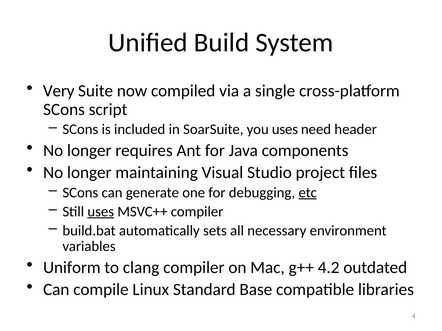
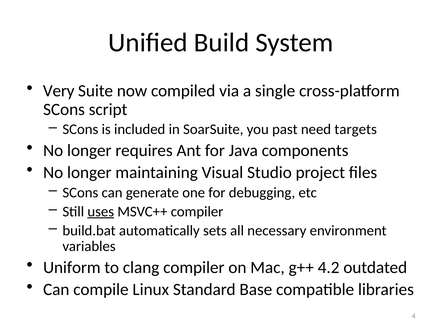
you uses: uses -> past (285, 130)
header: header -> targets (356, 130)
etc underline: present -> none (308, 193)
